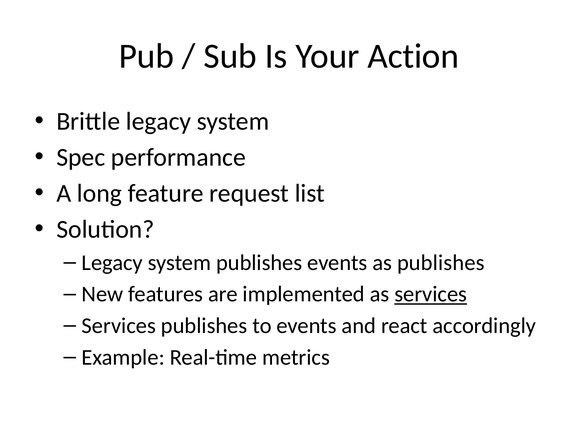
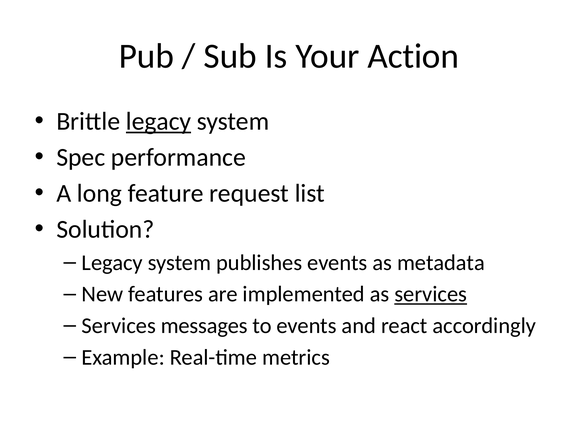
legacy underline: none -> present (159, 121)
as publishes: publishes -> metadata (441, 262)
Services publishes: publishes -> messages (204, 325)
